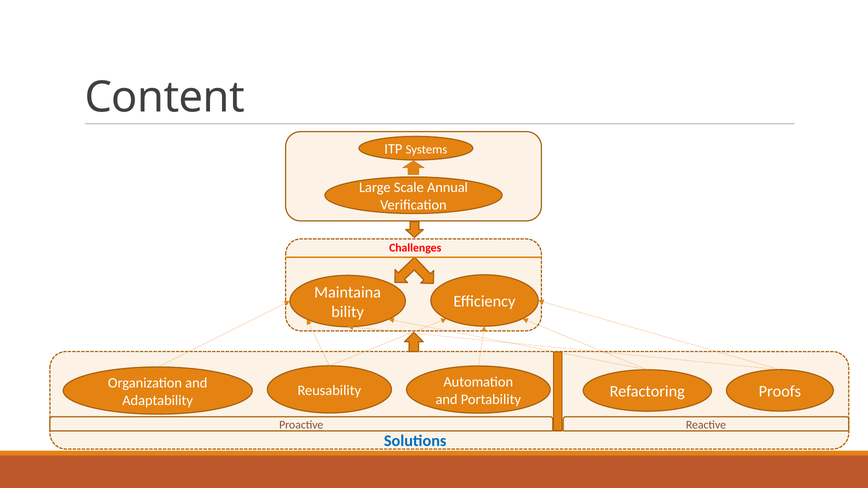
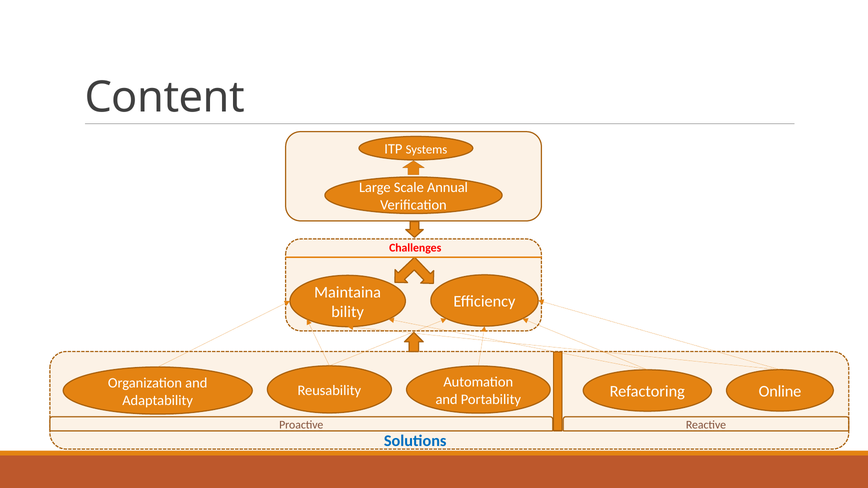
Proofs: Proofs -> Online (780, 392)
